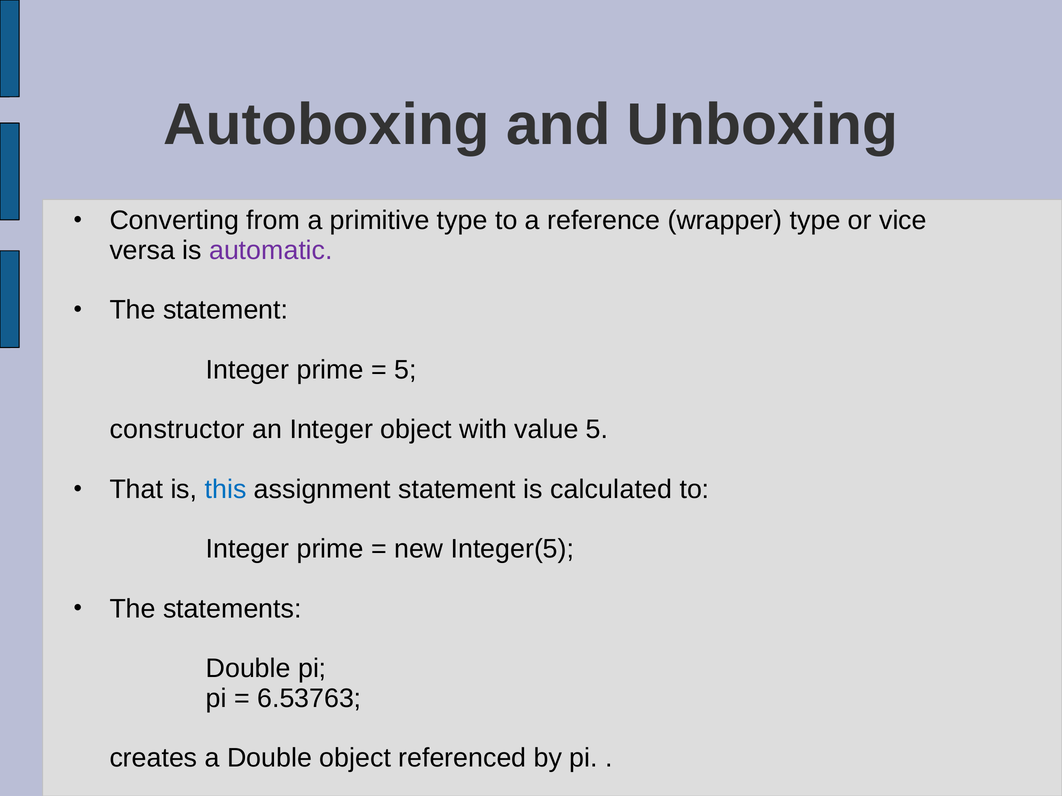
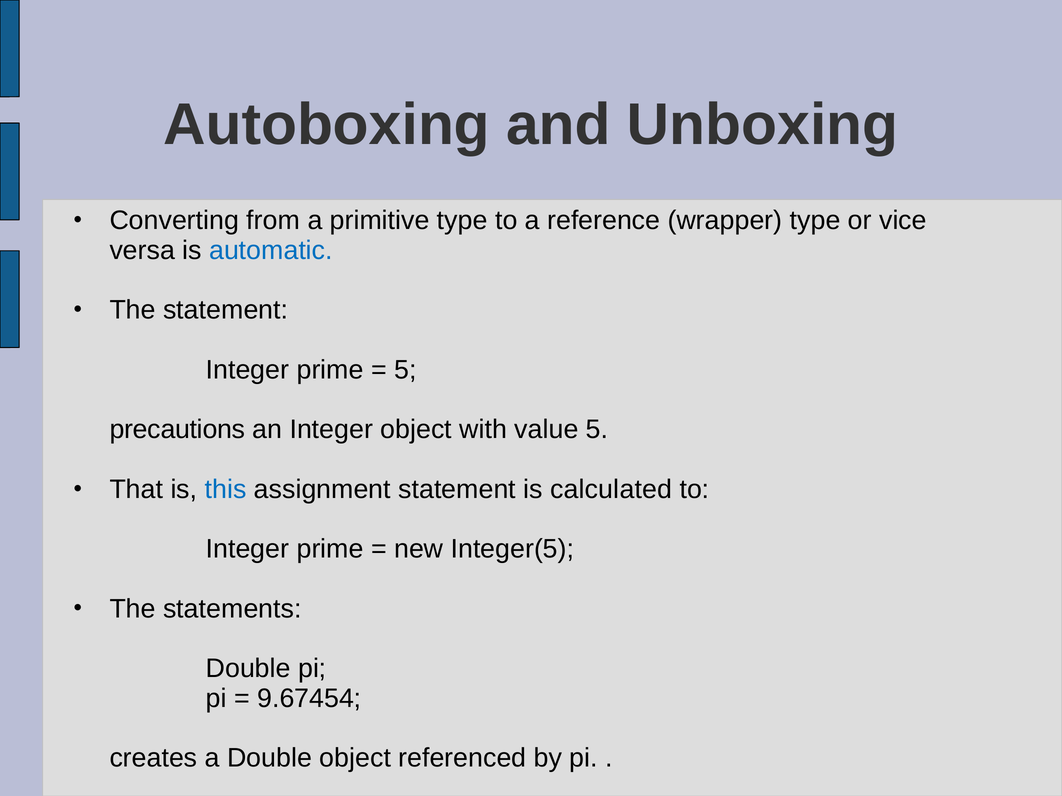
automatic colour: purple -> blue (271, 251)
constructor: constructor -> precautions (177, 430)
6.53763: 6.53763 -> 9.67454 (309, 699)
